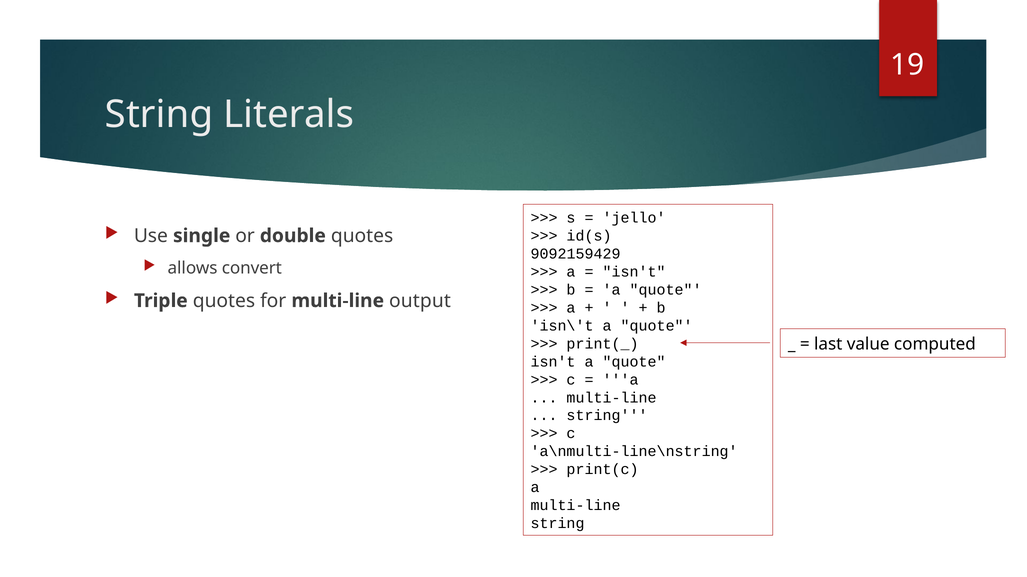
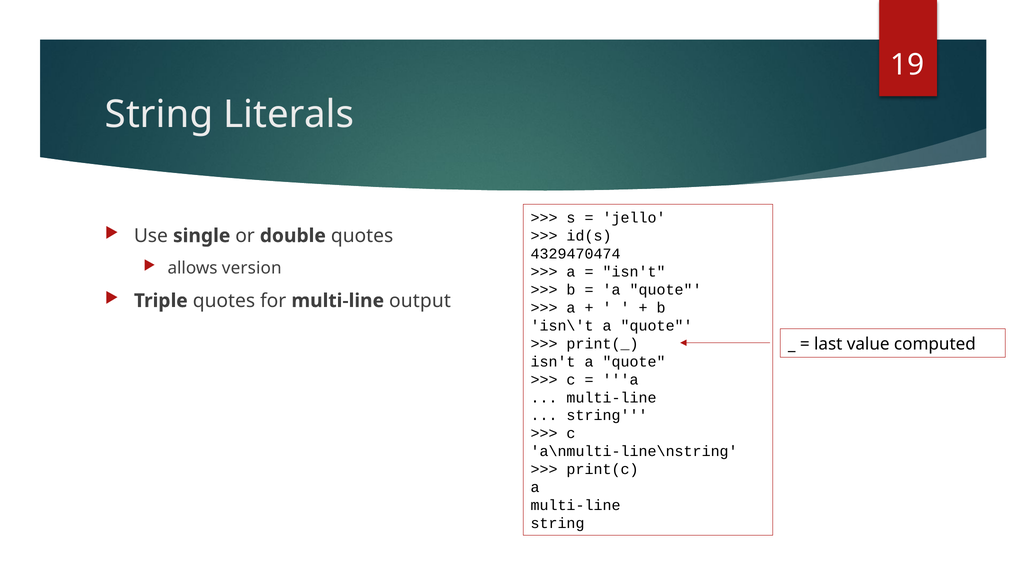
9092159429: 9092159429 -> 4329470474 (576, 254)
convert: convert -> version (252, 268)
